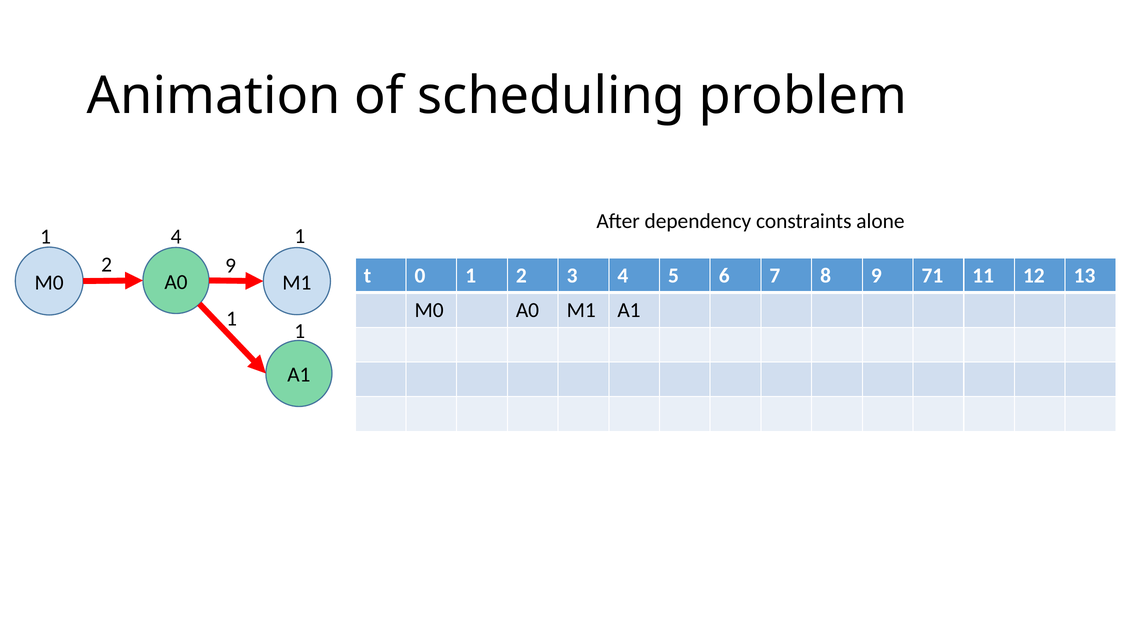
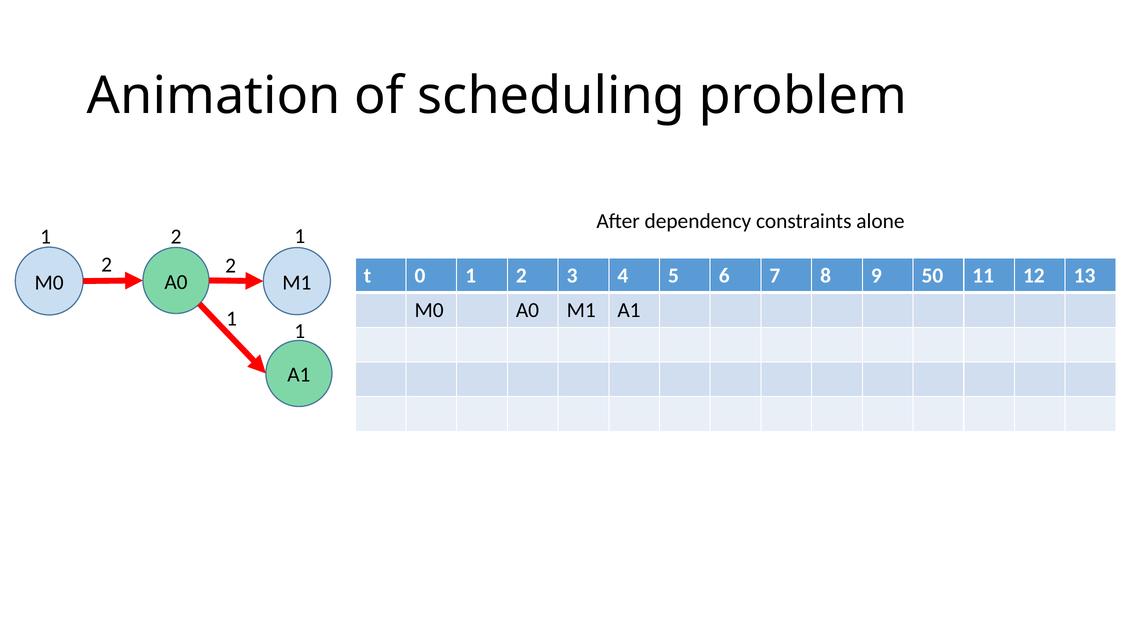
4: 4 -> 2 (176, 237)
2 9: 9 -> 2 (231, 266)
71: 71 -> 50 (932, 275)
